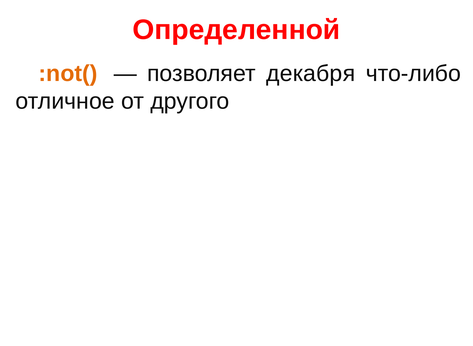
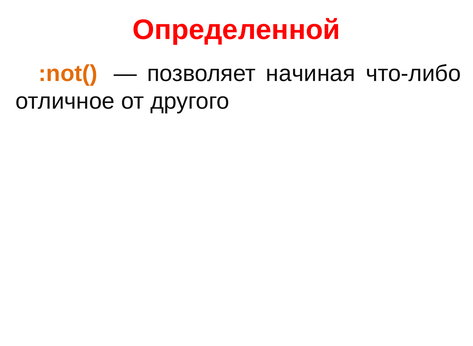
декабря: декабря -> начиная (311, 74)
